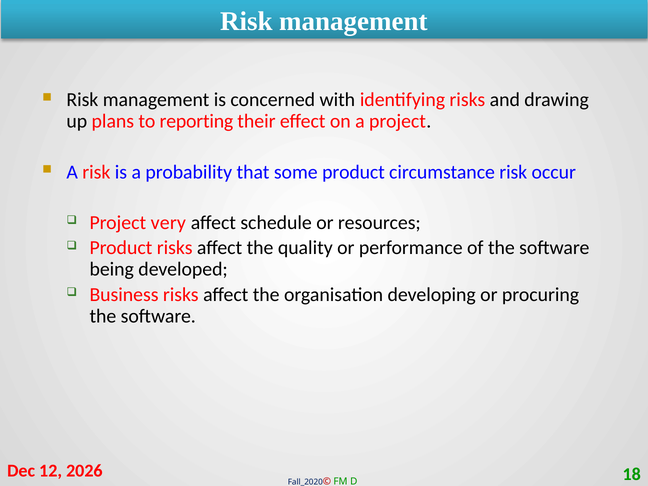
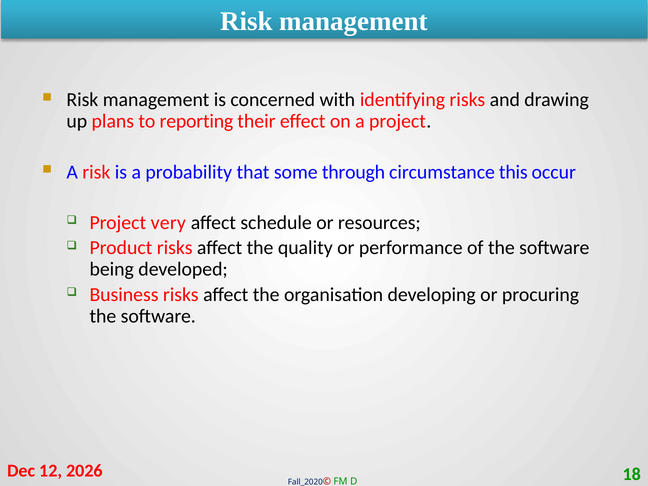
some product: product -> through (353, 172)
circumstance risk: risk -> this (513, 172)
